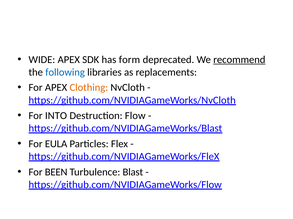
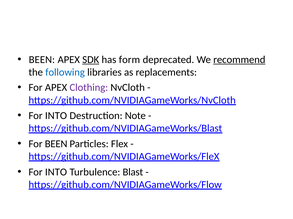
WIDE: WIDE -> BEEN (42, 60)
SDK underline: none -> present (91, 60)
Clothing colour: orange -> purple (89, 88)
Flow: Flow -> Note (135, 116)
For EULA: EULA -> BEEN (56, 144)
BEEN: BEEN -> INTO (56, 173)
